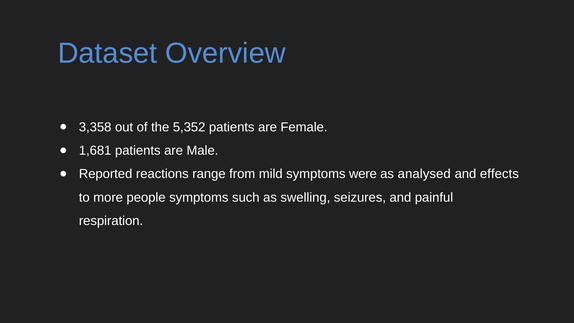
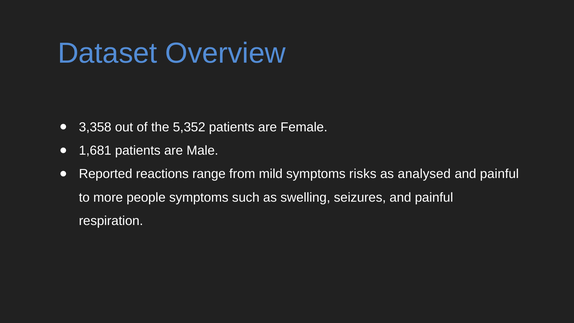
were: were -> risks (363, 174)
effects: effects -> painful (499, 174)
